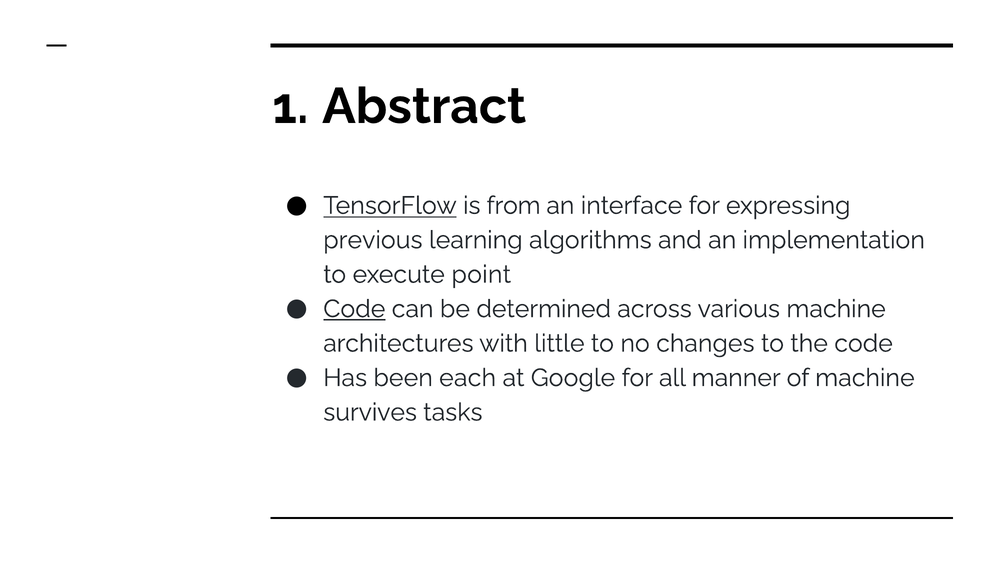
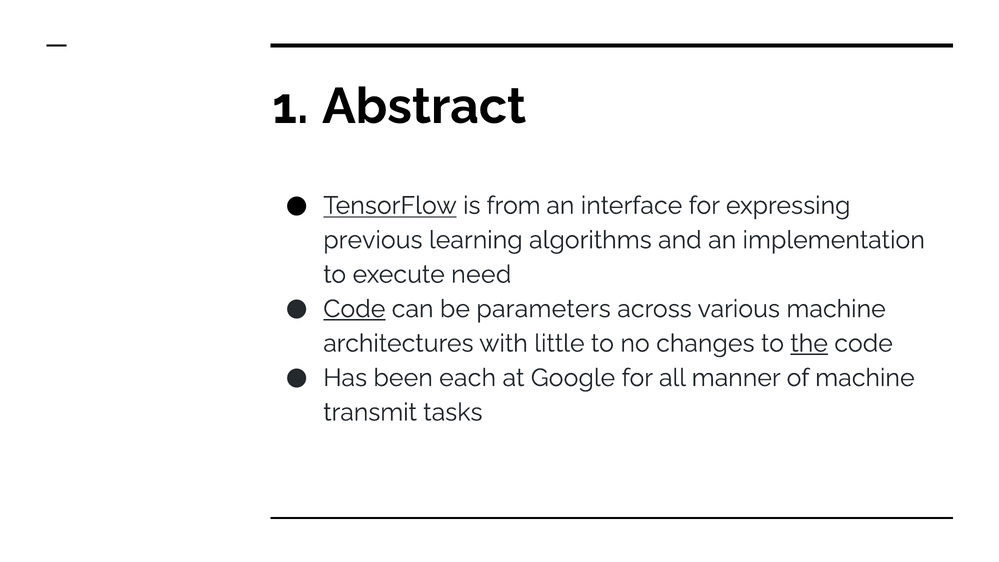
point: point -> need (481, 274)
determined: determined -> parameters (544, 309)
the underline: none -> present (809, 343)
survives: survives -> transmit (370, 412)
